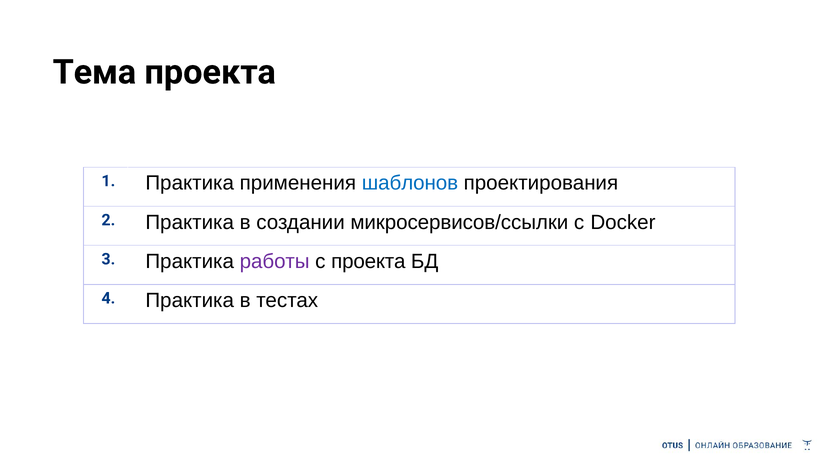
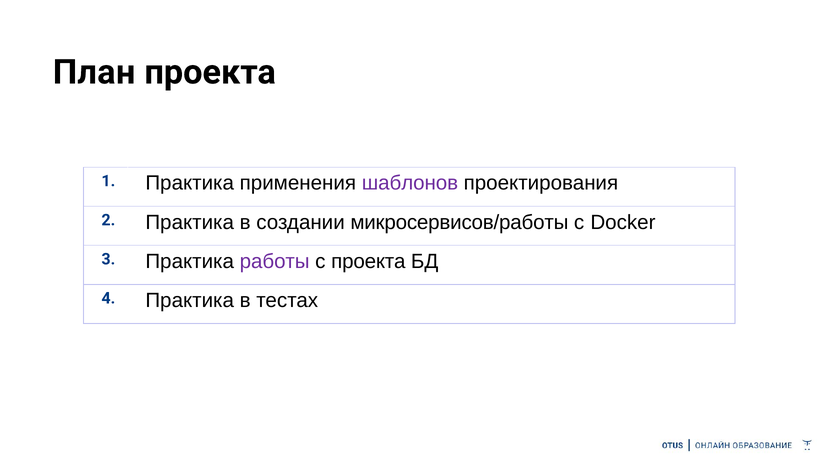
Тема: Тема -> План (94, 72)
шаблонов colour: blue -> purple (410, 183)
микросервисов/ссылки: микросервисов/ссылки -> микросервисов/работы (459, 222)
